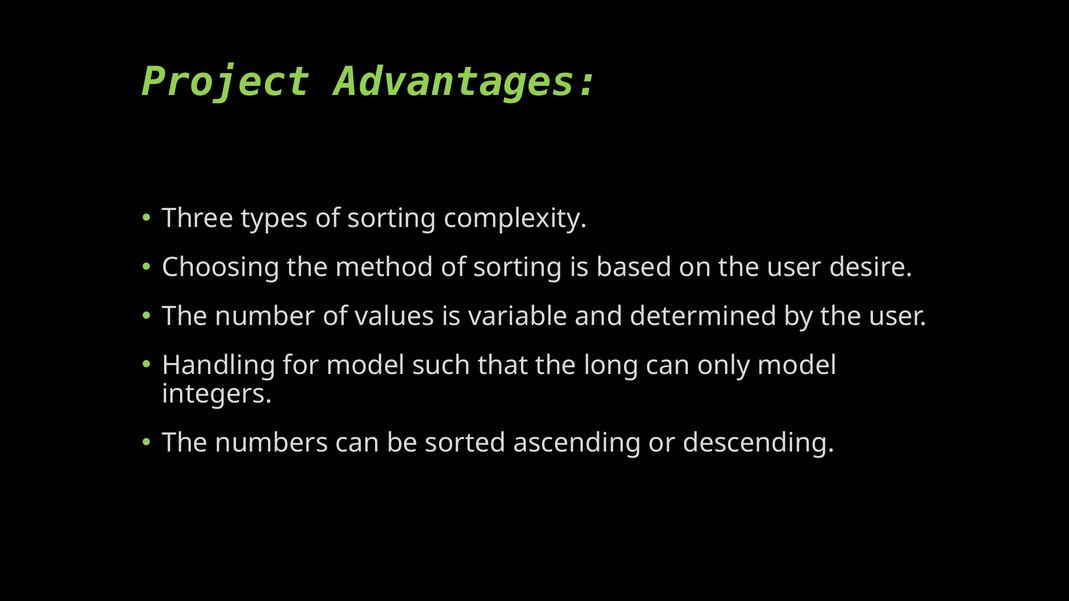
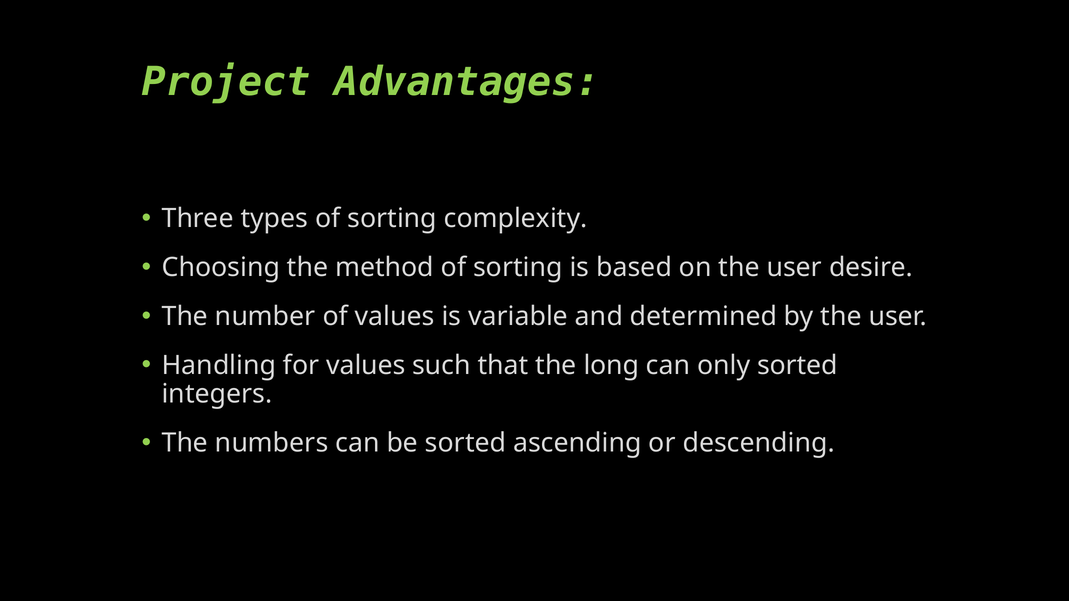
for model: model -> values (366, 365)
only model: model -> sorted (797, 365)
